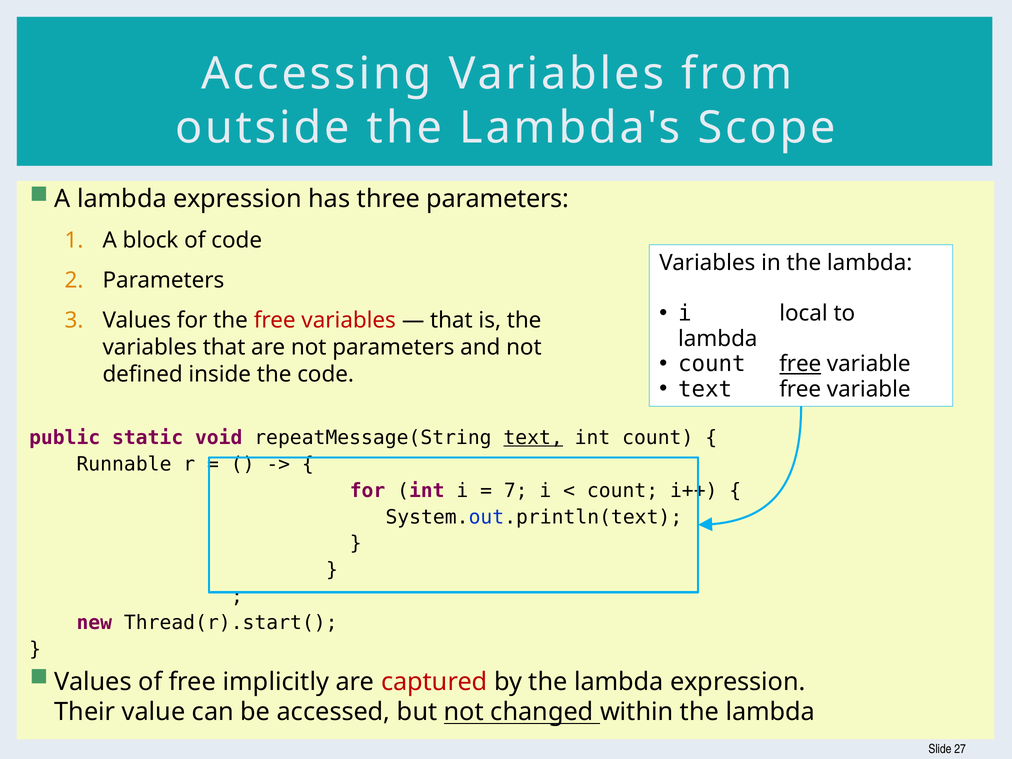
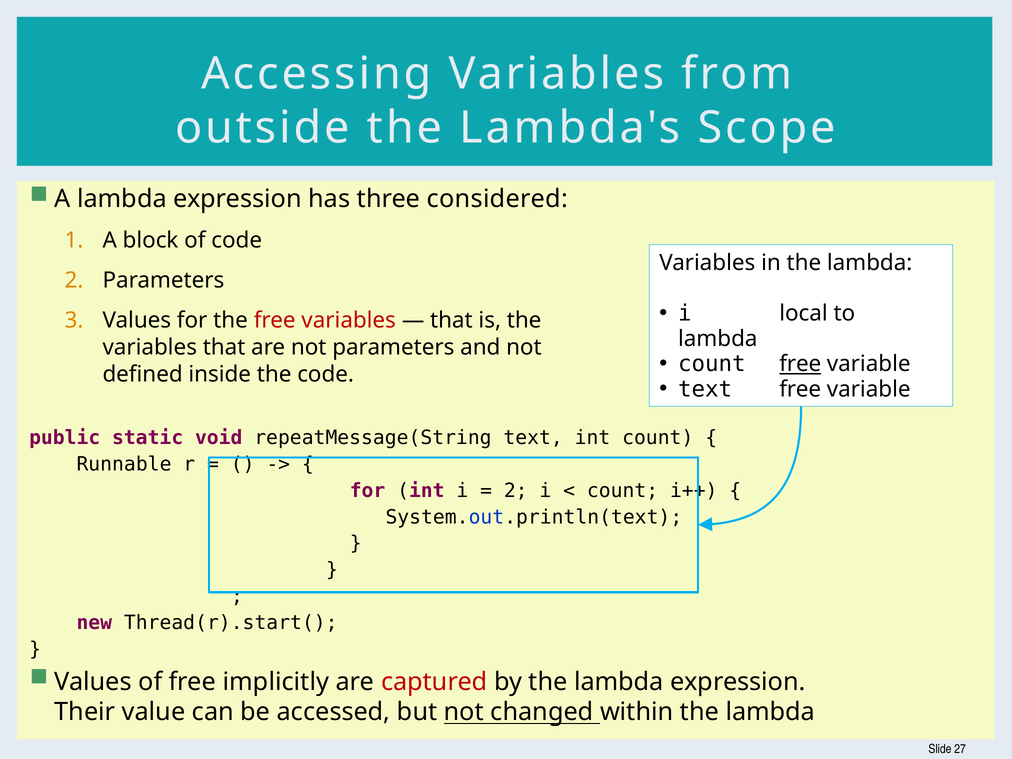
three parameters: parameters -> considered (497, 199)
text underline: present -> none (533, 438)
7: 7 -> 2 (516, 491)
